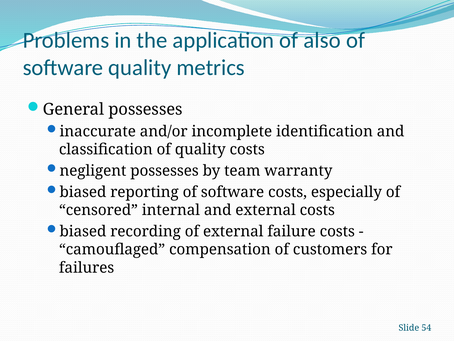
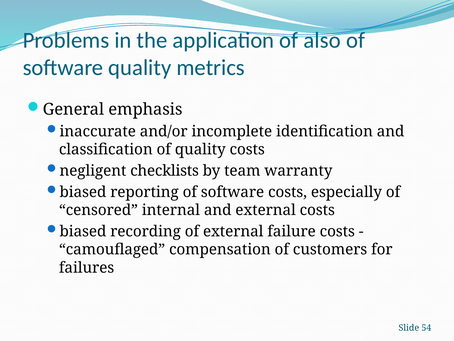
General possesses: possesses -> emphasis (146, 109)
negligent possesses: possesses -> checklists (165, 171)
